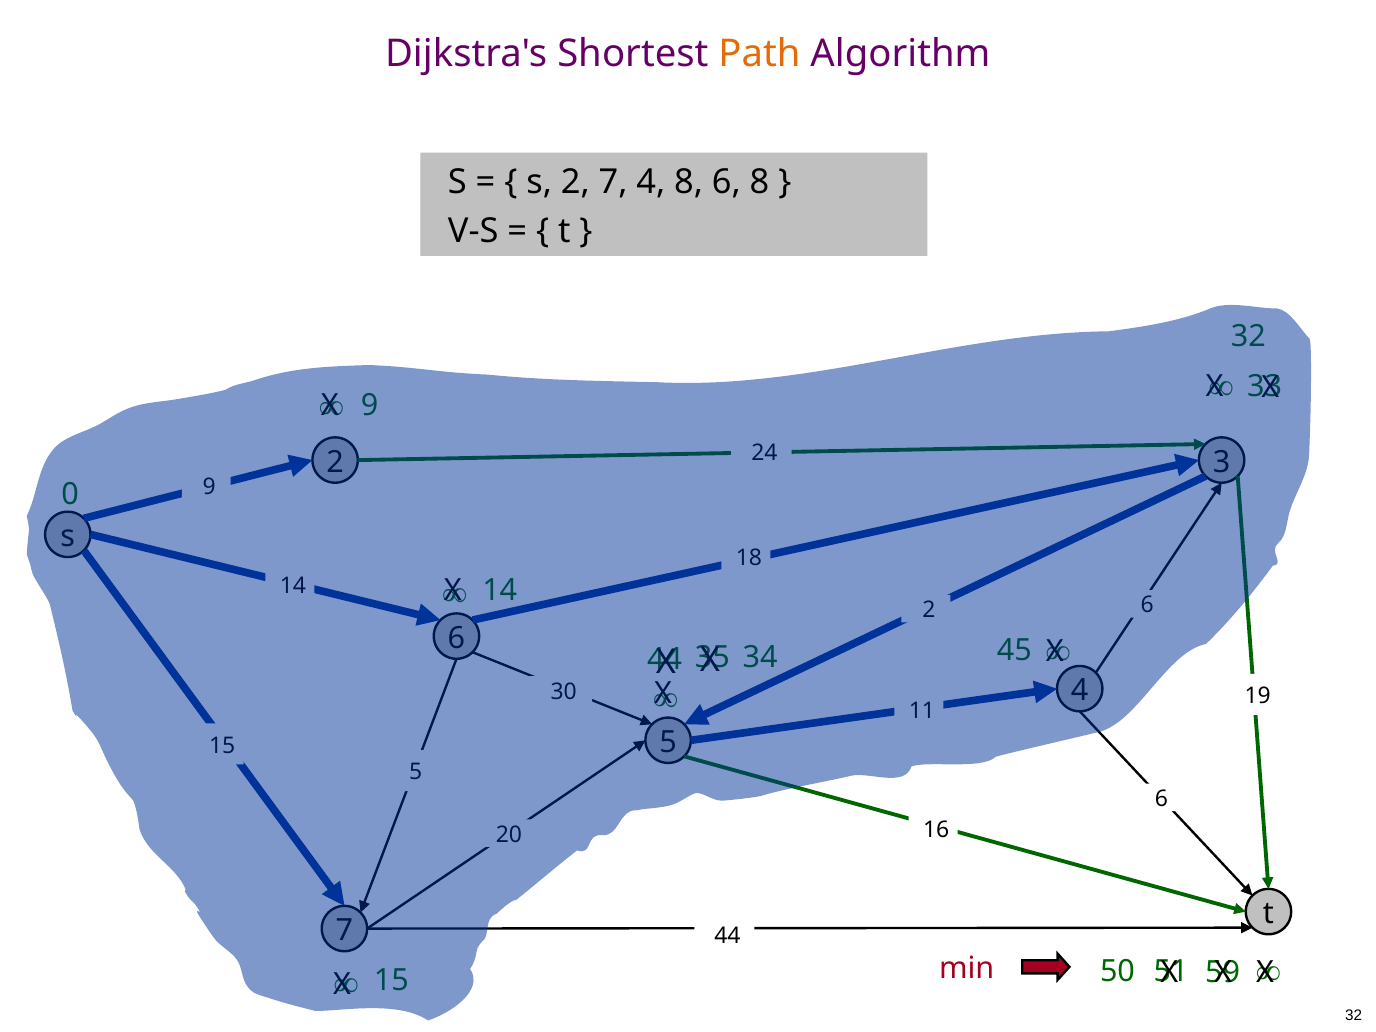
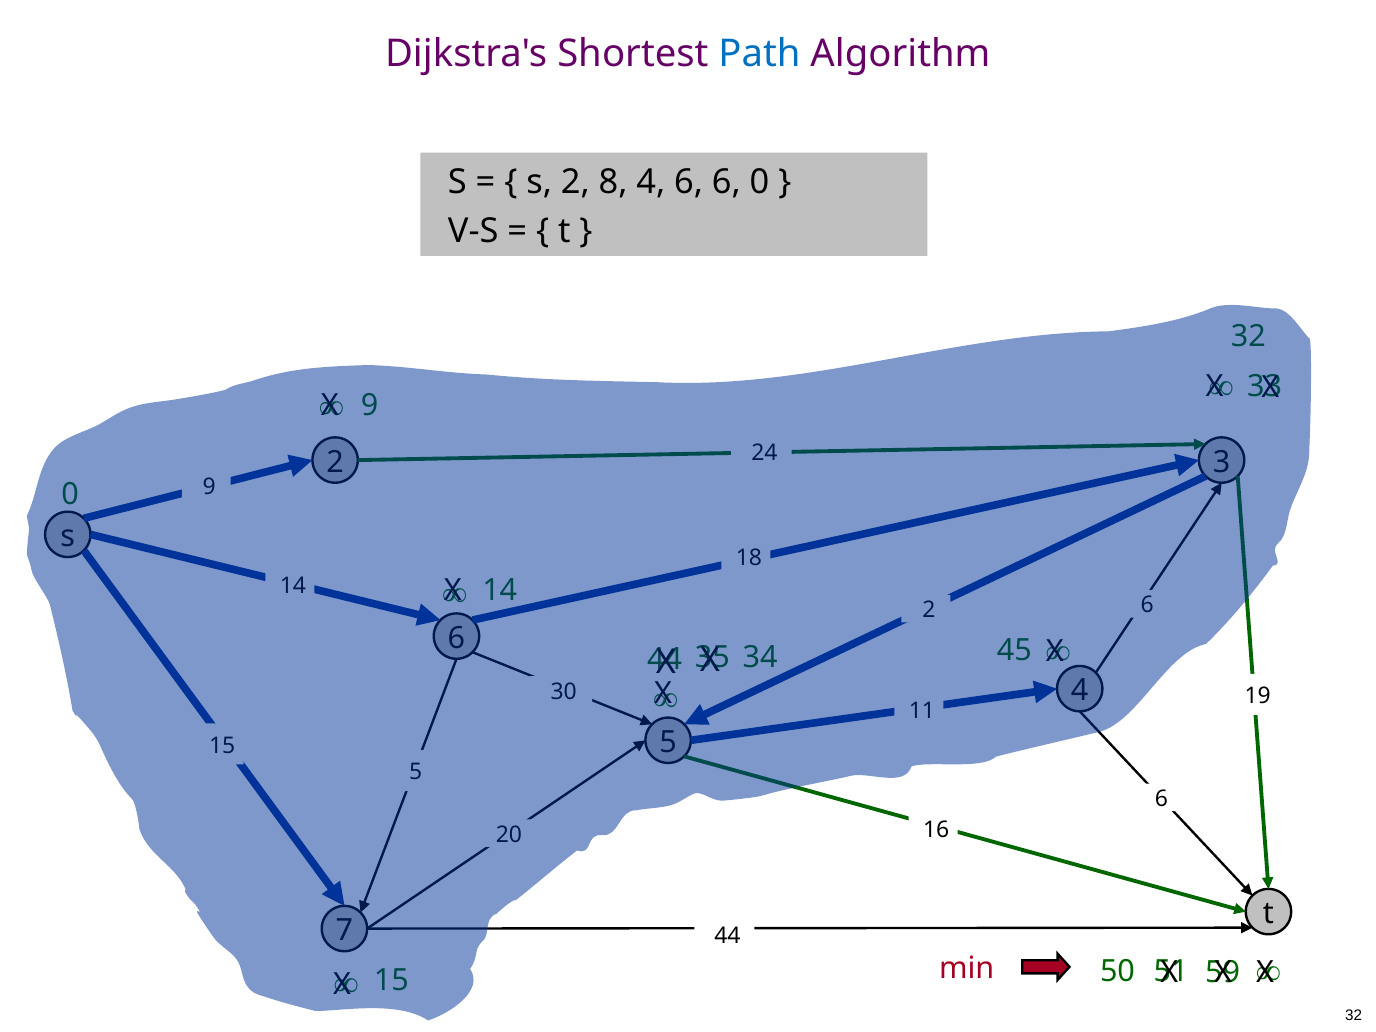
Path colour: orange -> blue (760, 54)
2 7: 7 -> 8 (613, 183)
4 8: 8 -> 6 (689, 183)
6 8: 8 -> 0 (760, 183)
